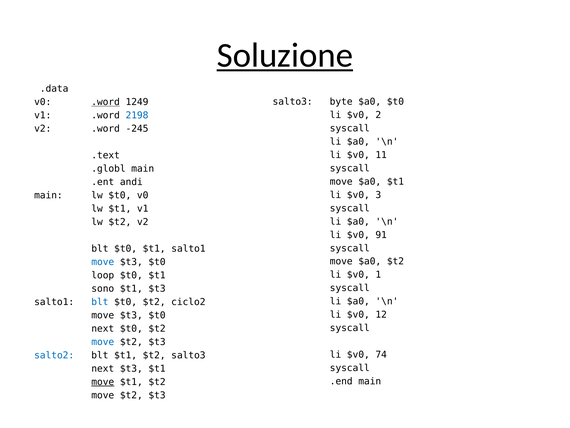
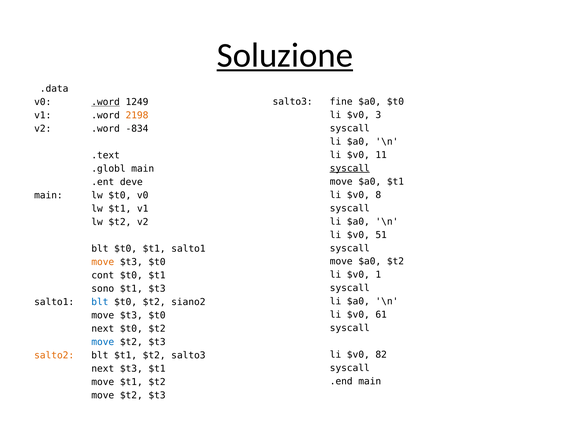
byte: byte -> fine (341, 102)
2: 2 -> 3 (378, 115)
2198 colour: blue -> orange (137, 115)
-245: -245 -> -834 (137, 129)
syscall underline: none -> present (350, 168)
andi: andi -> deve (131, 182)
3: 3 -> 8 (378, 195)
91: 91 -> 51 (381, 235)
move colour: blue -> orange (103, 262)
loop: loop -> cont (103, 275)
ciclo2: ciclo2 -> siano2 (188, 302)
12: 12 -> 61 (381, 314)
74: 74 -> 82 (381, 354)
salto2 colour: blue -> orange (54, 355)
move underline: present -> none (103, 381)
